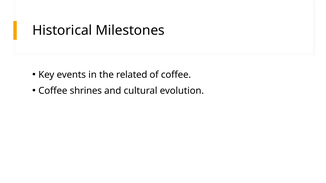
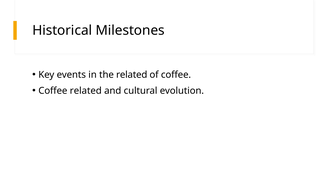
Coffee shrines: shrines -> related (86, 91)
